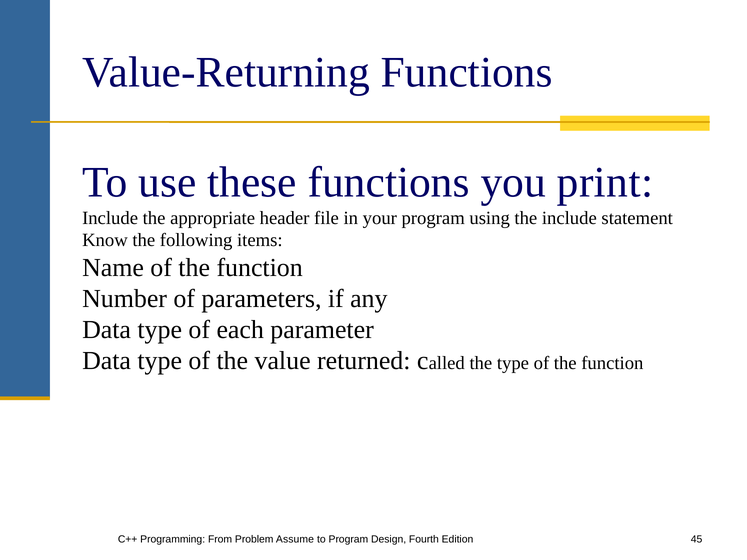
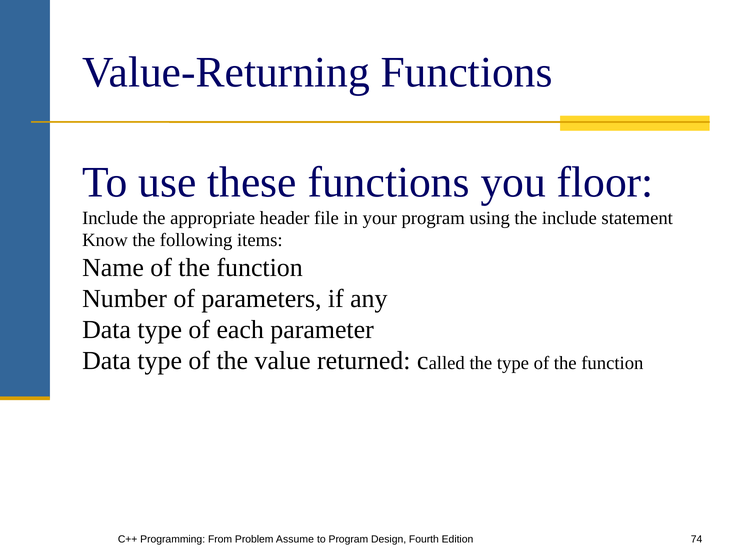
print: print -> floor (605, 182)
45: 45 -> 74 (697, 540)
